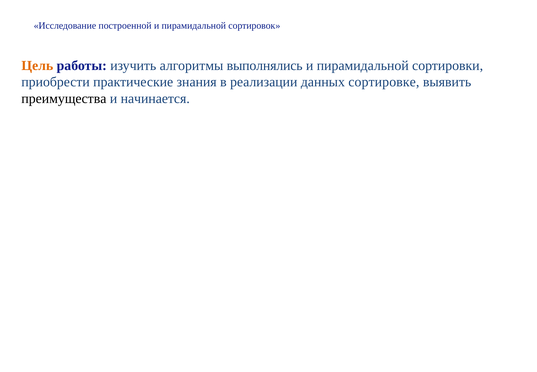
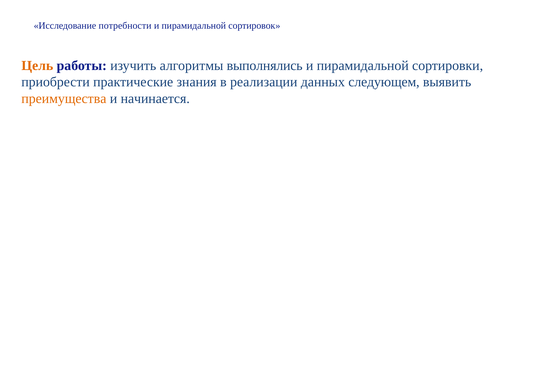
построенной: построенной -> потребности (125, 26)
сортировке: сортировке -> следующем (384, 82)
преимущества colour: black -> orange (64, 99)
